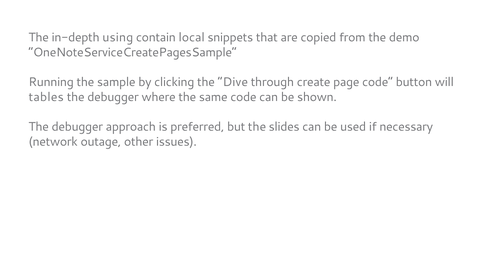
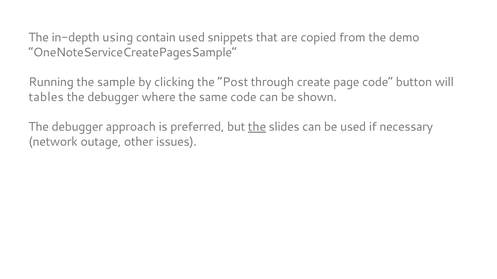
contain local: local -> used (192, 38)
Dive: Dive -> Post (233, 82)
the underline: none -> present (257, 127)
